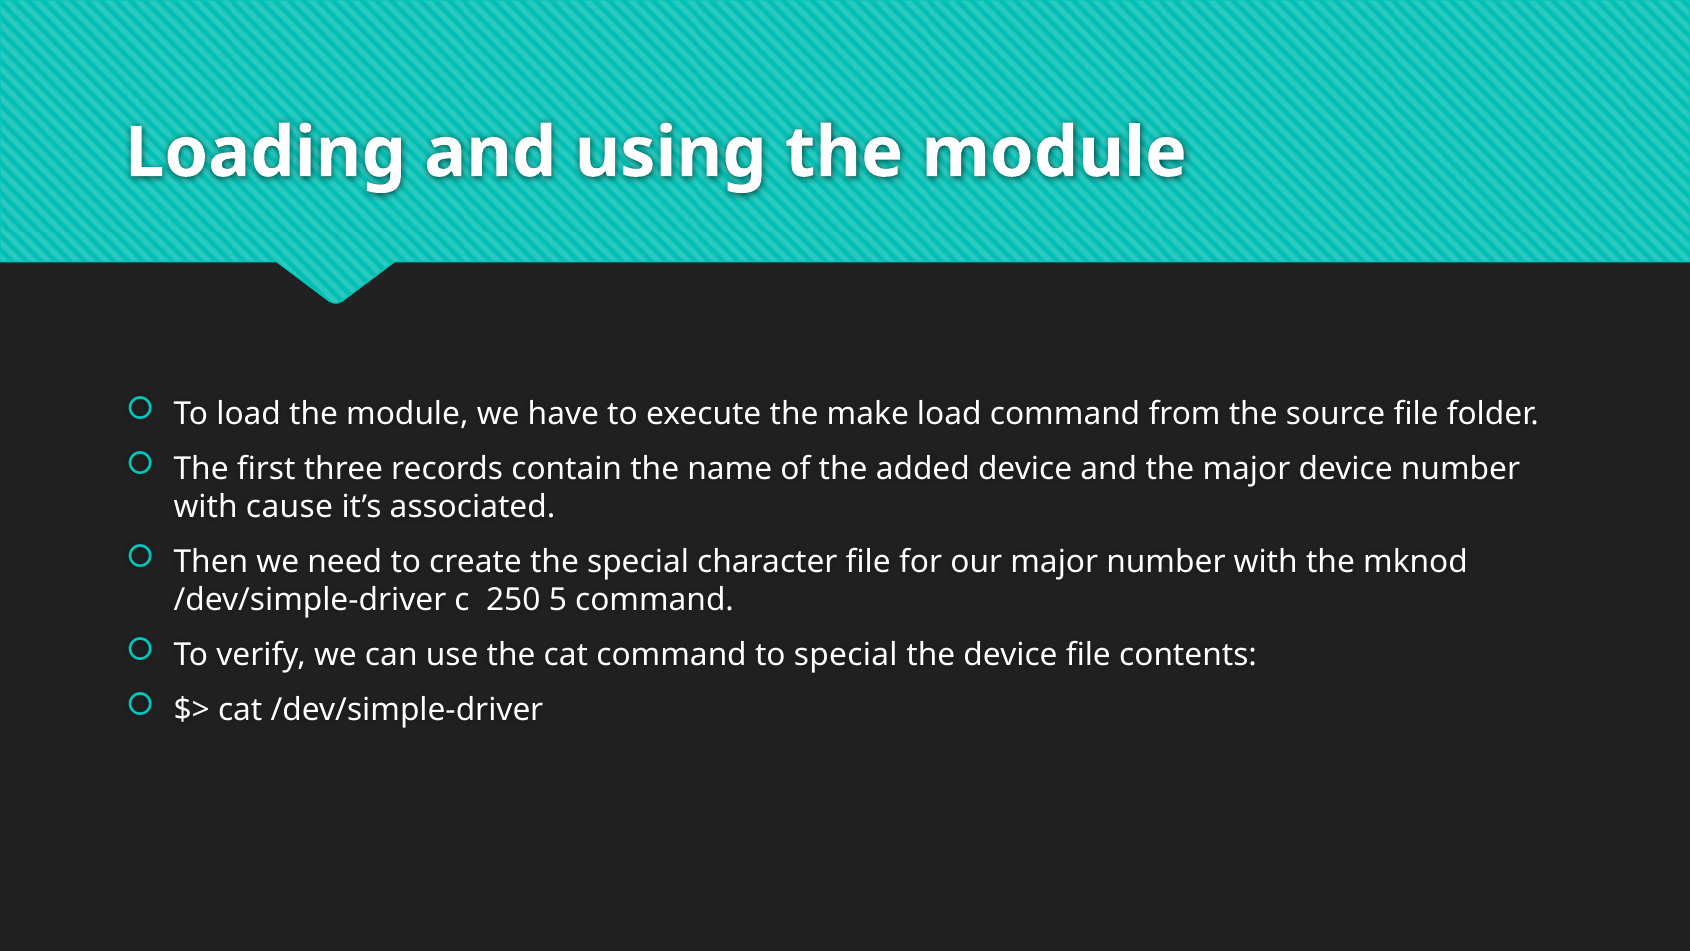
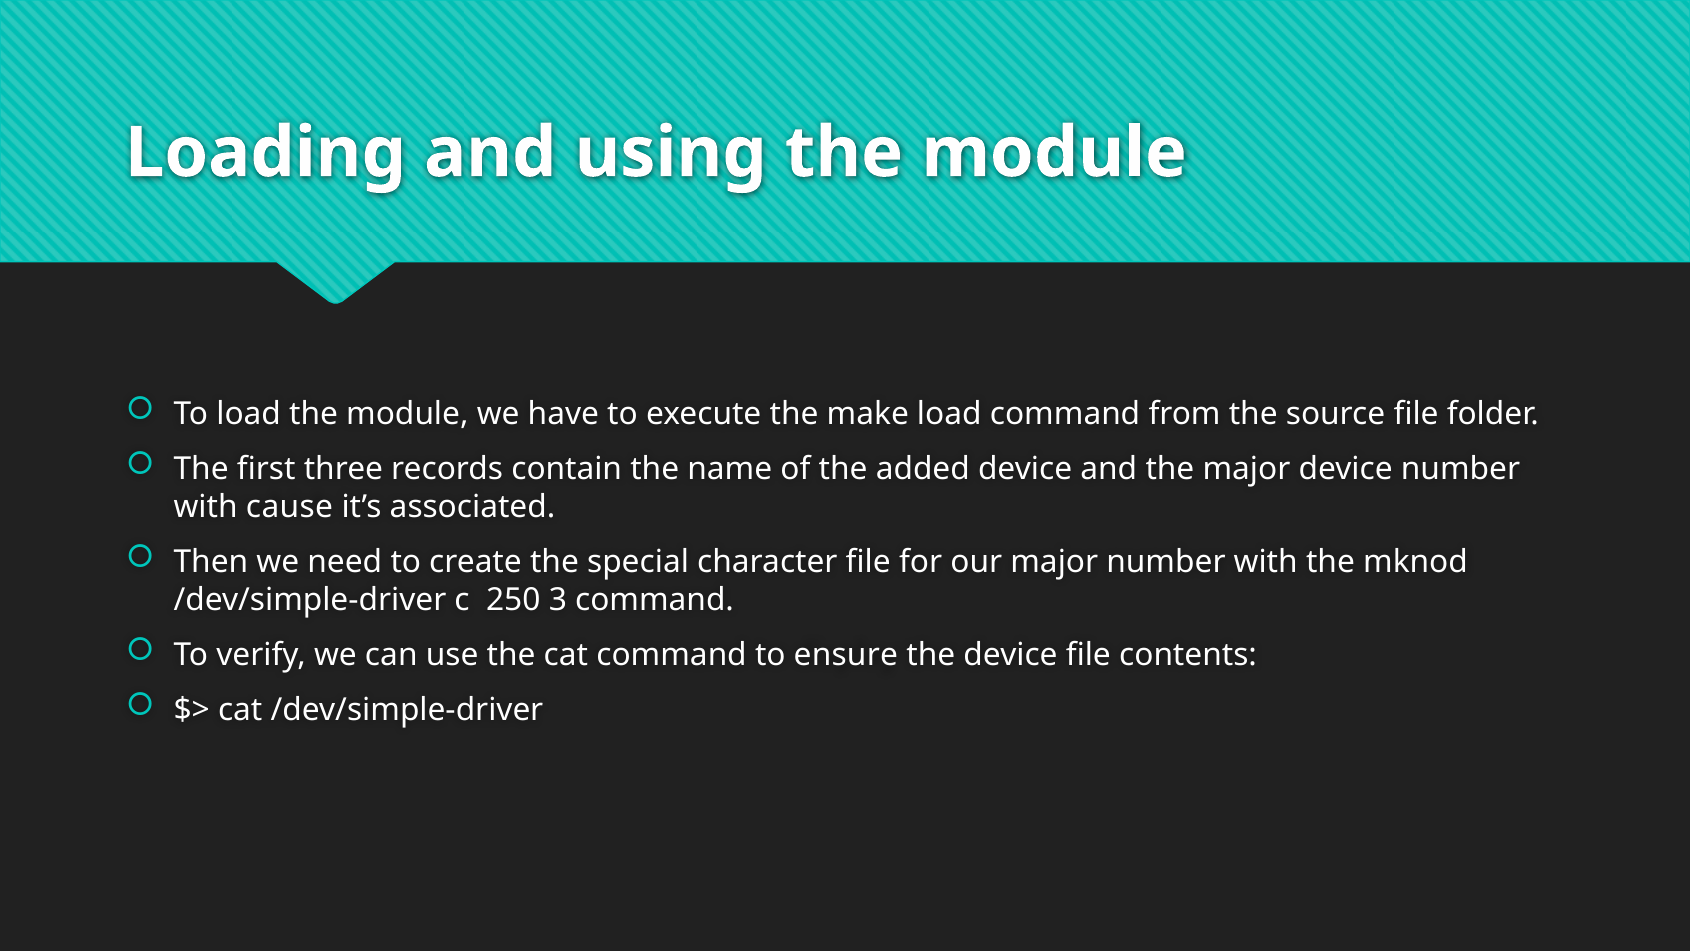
5: 5 -> 3 (558, 600)
to special: special -> ensure (846, 655)
